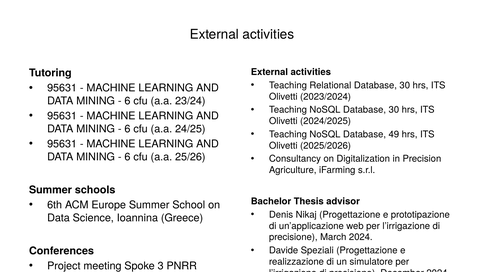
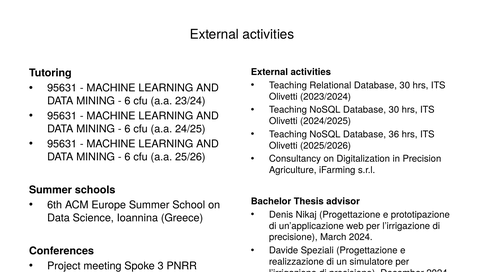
49: 49 -> 36 (394, 134)
